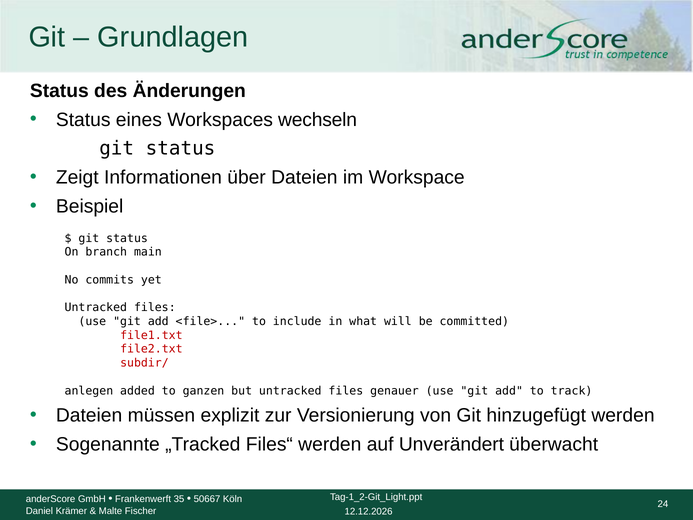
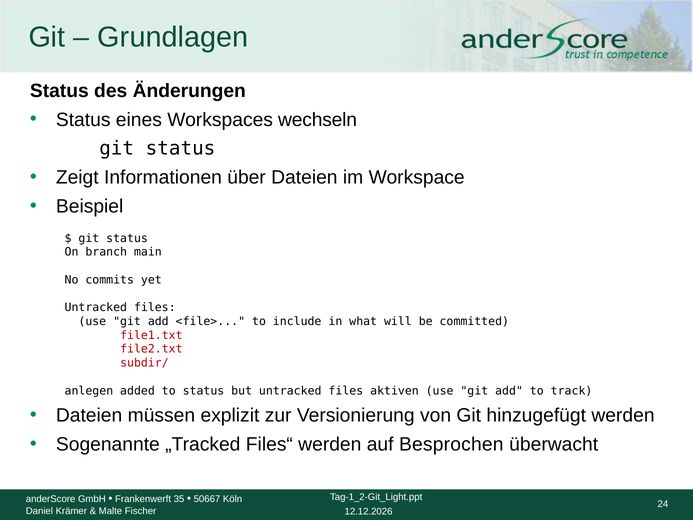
to ganzen: ganzen -> status (203, 391)
genauer: genauer -> aktiven (394, 391)
Unverändert: Unverändert -> Besprochen (451, 444)
